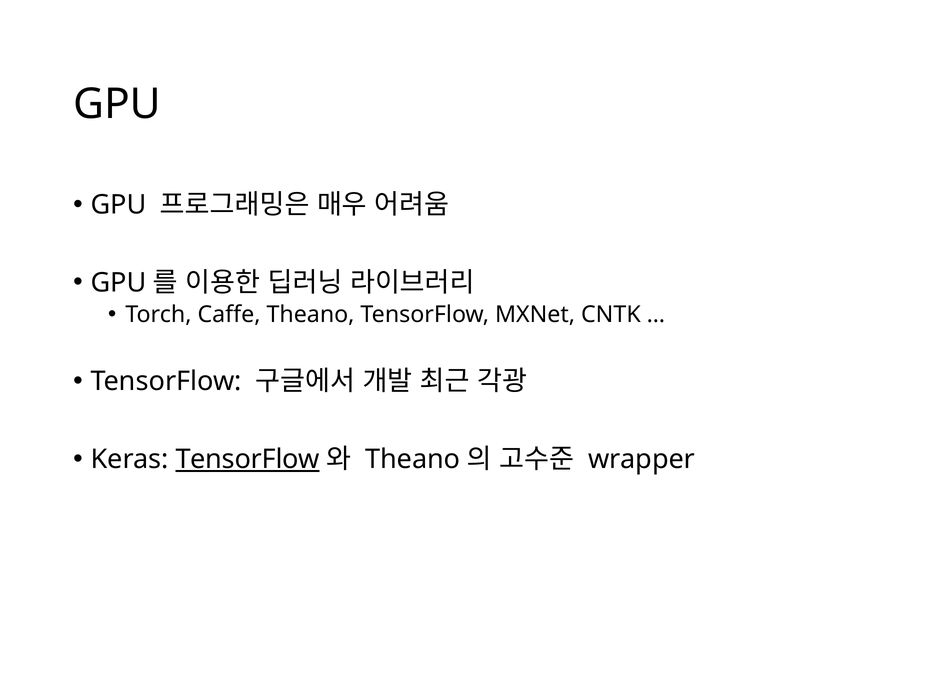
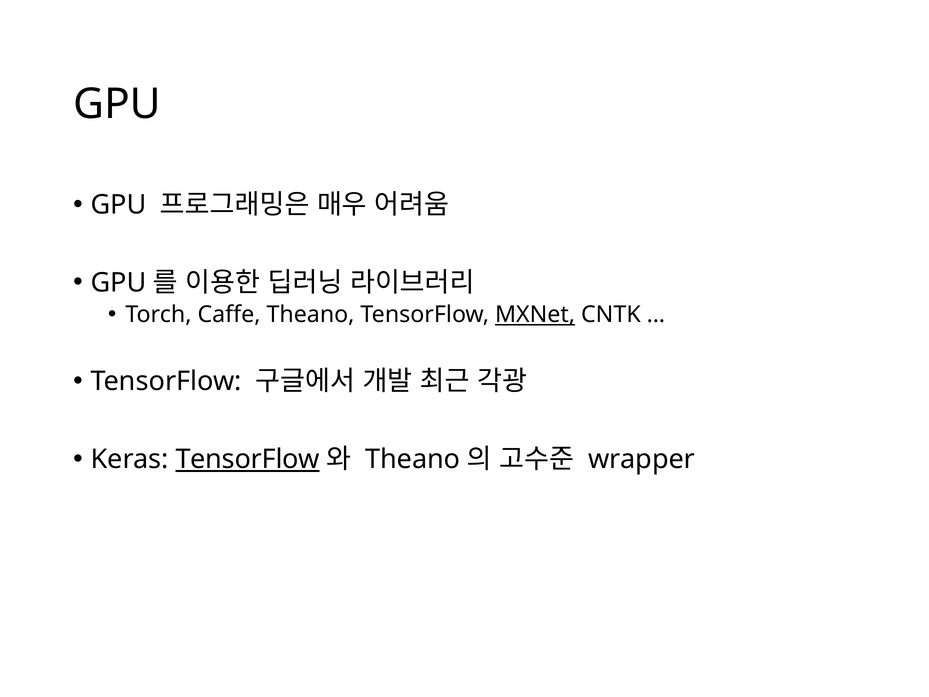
MXNet underline: none -> present (535, 315)
